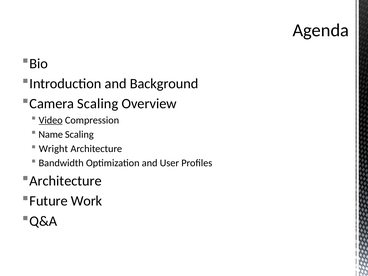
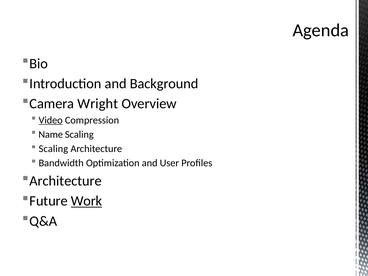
Camera Scaling: Scaling -> Wright (98, 104)
Wright: Wright -> Scaling (53, 149)
Work underline: none -> present (87, 201)
